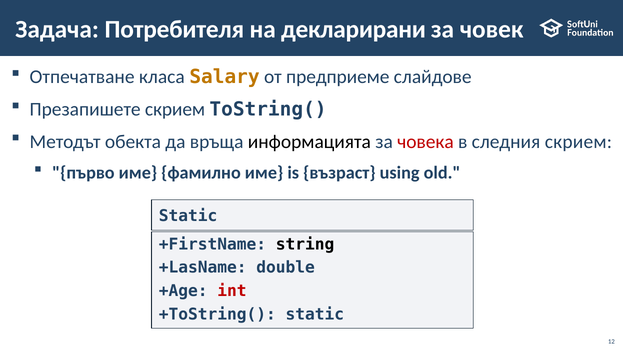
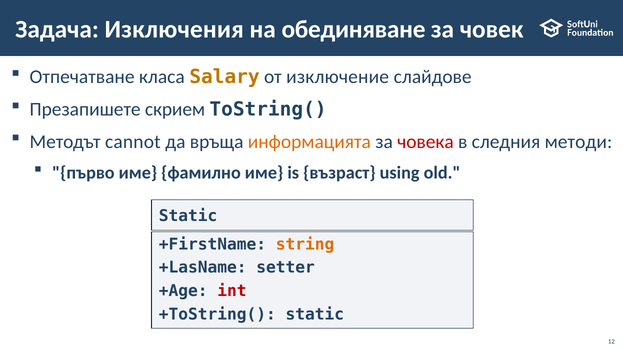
Потребителя: Потребителя -> Изключения (174, 29)
декларирани: декларирани -> обединяване (353, 29)
предприеме: предприеме -> изключениe (338, 77)
обекта: обекта -> cannot (133, 142)
информацията colour: black -> orange (309, 142)
следния скрием: скрием -> методи (578, 142)
string colour: black -> orange (305, 244)
double: double -> setter (286, 268)
